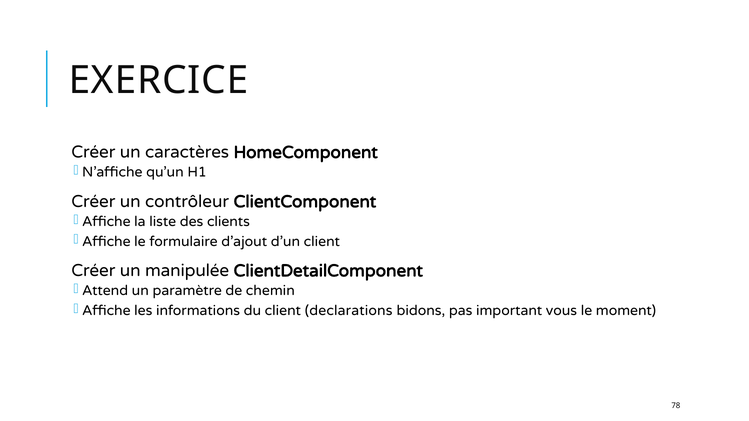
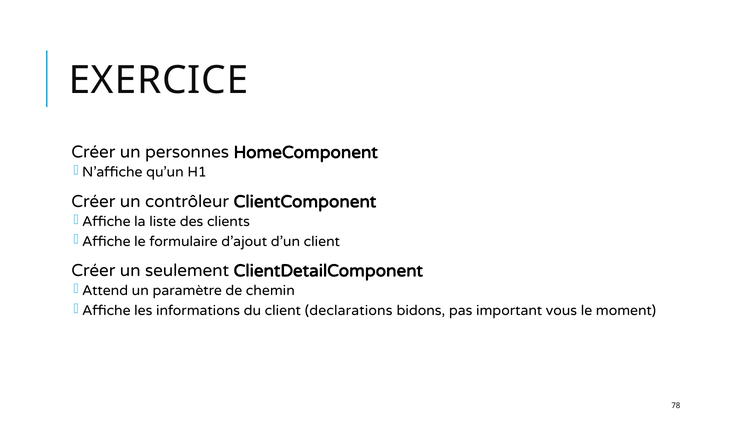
caractères: caractères -> personnes (187, 152)
manipulée: manipulée -> seulement (187, 271)
